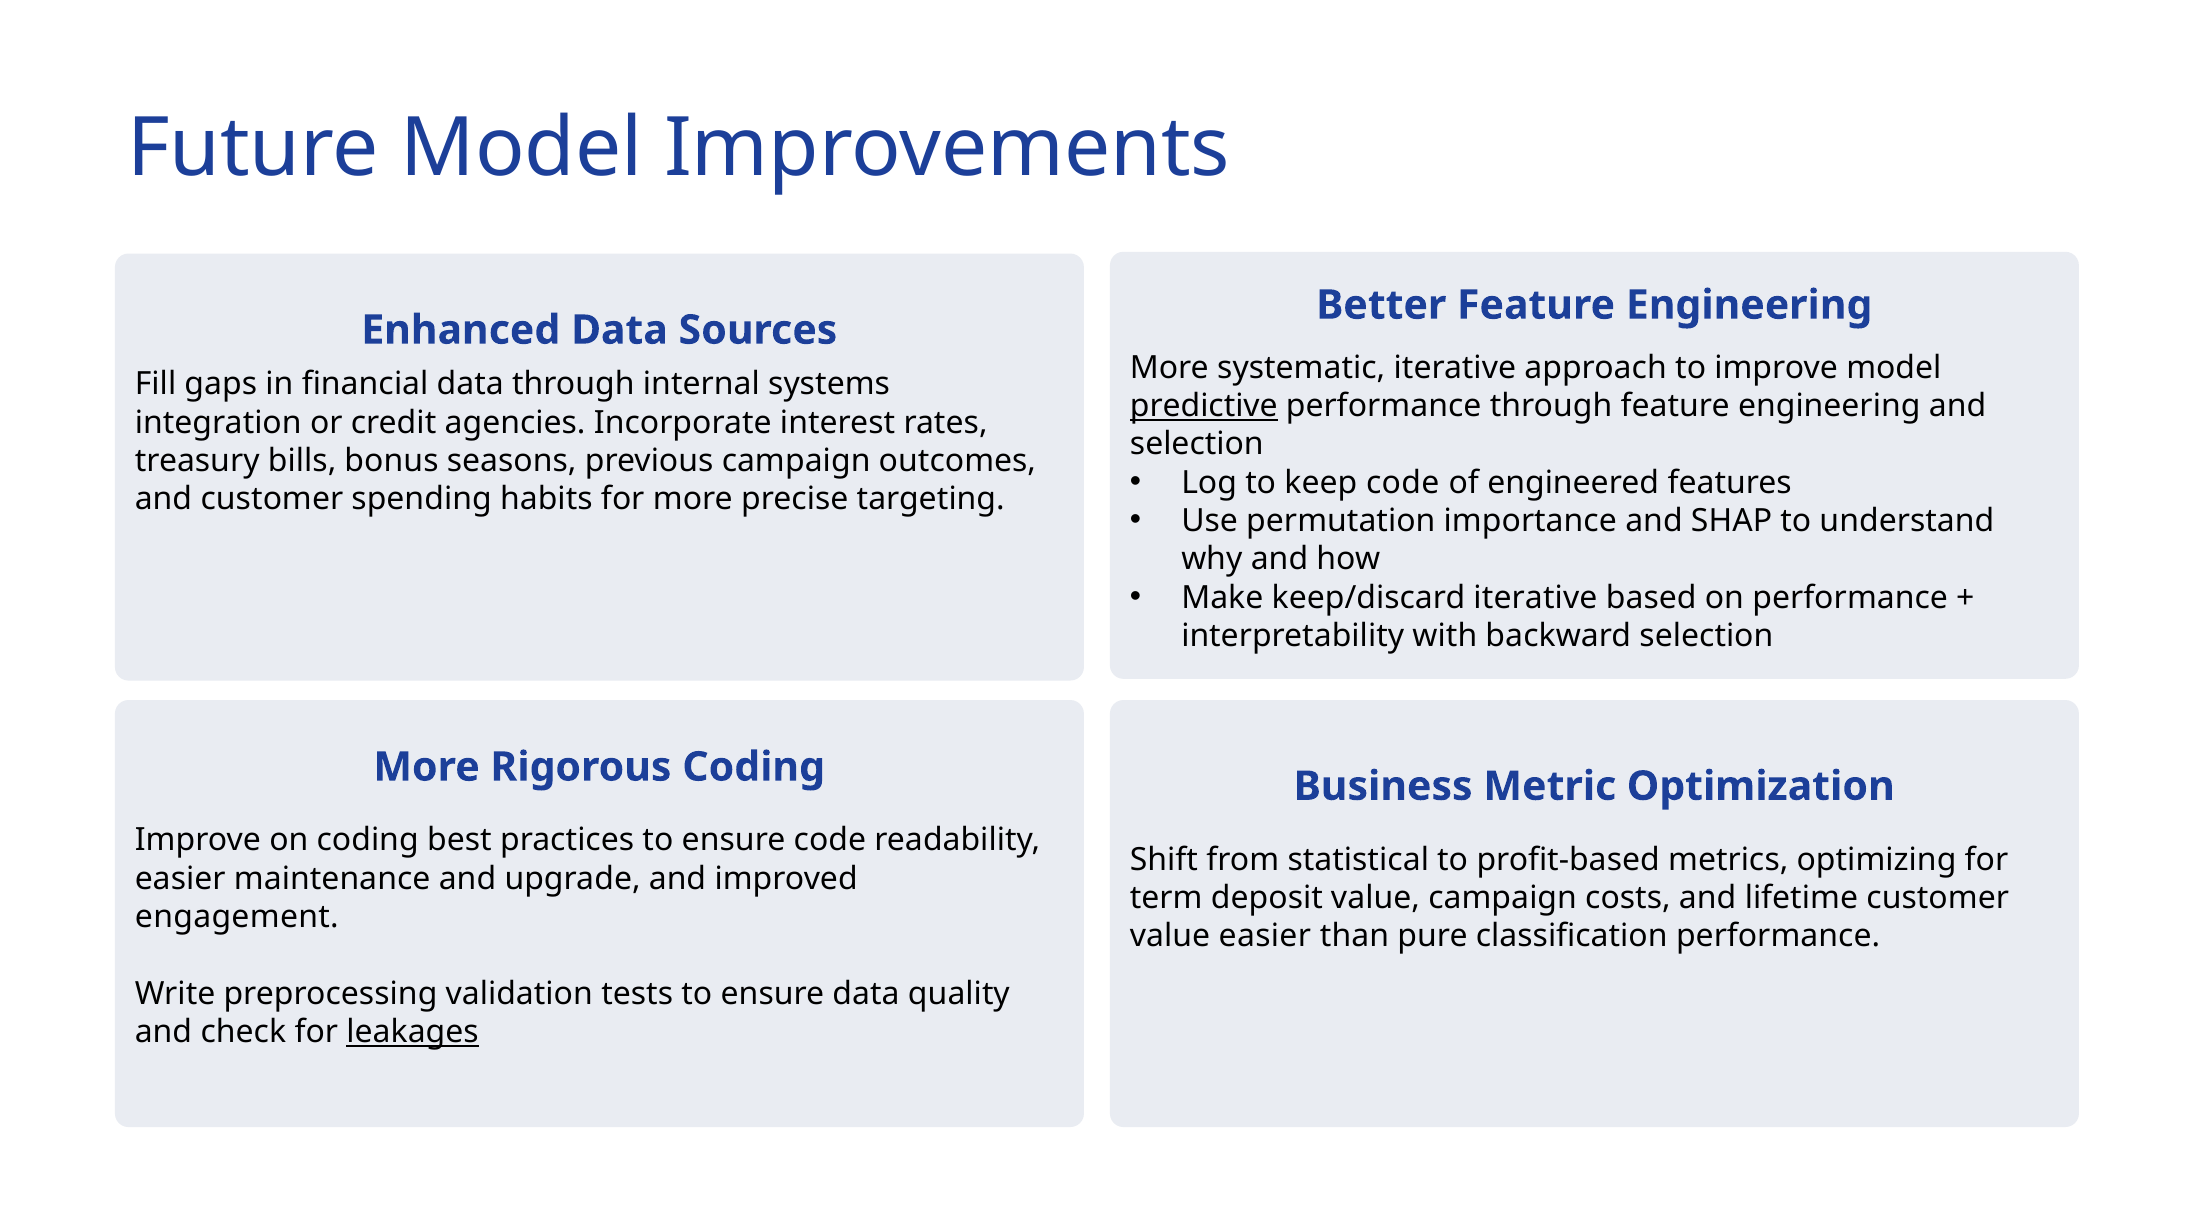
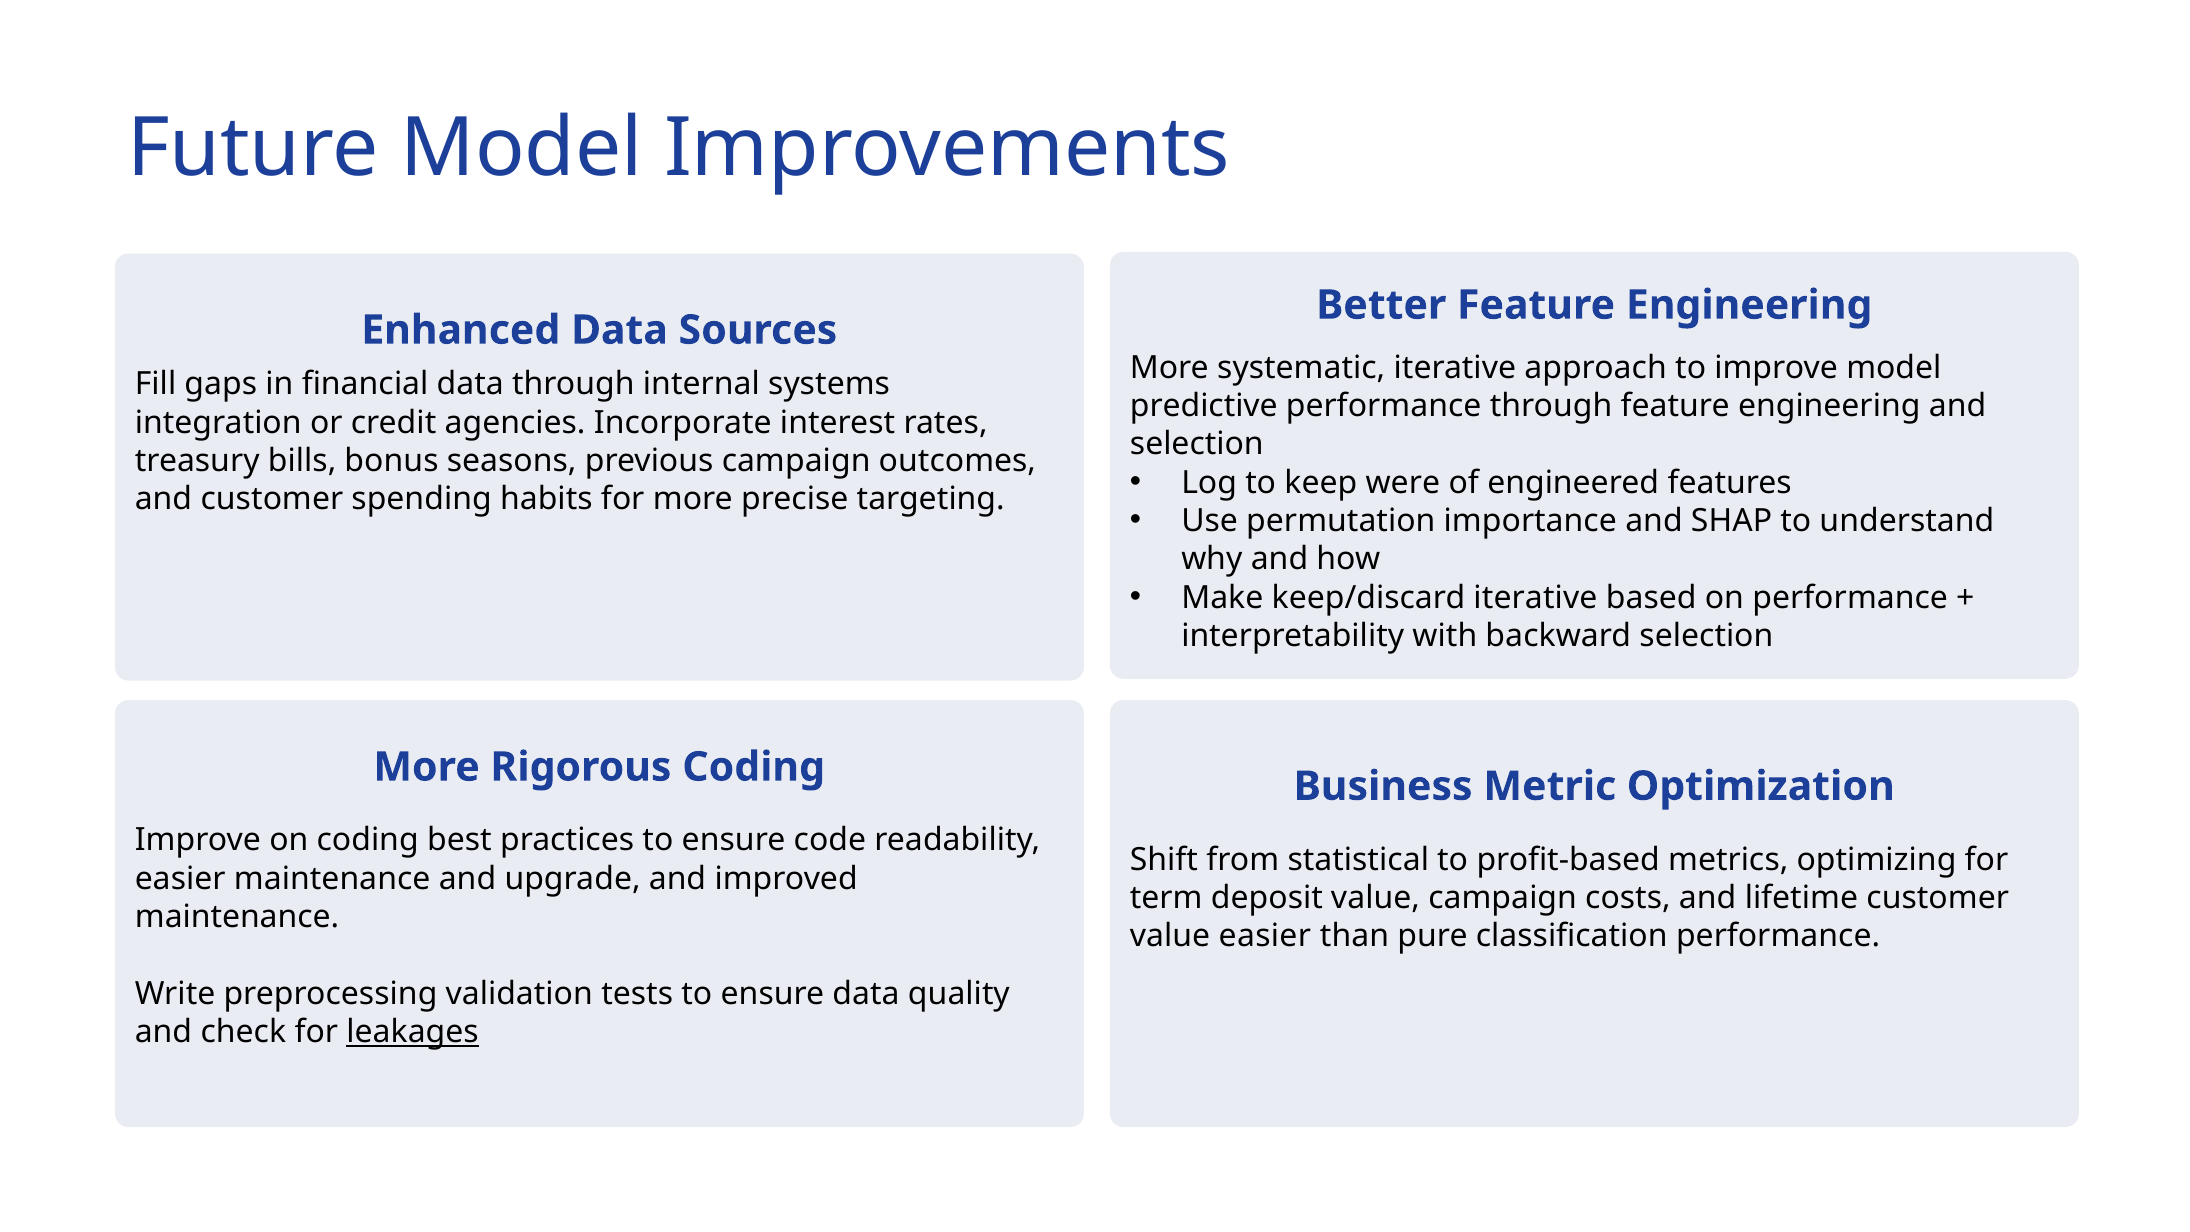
predictive underline: present -> none (1204, 406)
keep code: code -> were (1403, 482)
engagement: engagement -> maintenance (237, 917)
